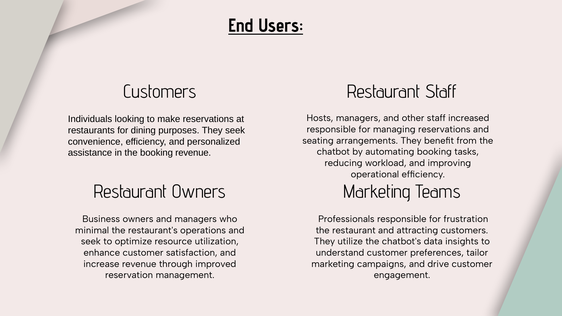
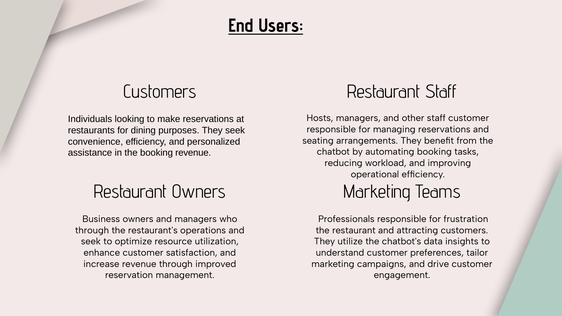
staff increased: increased -> customer (469, 118)
minimal: minimal -> through (92, 230)
